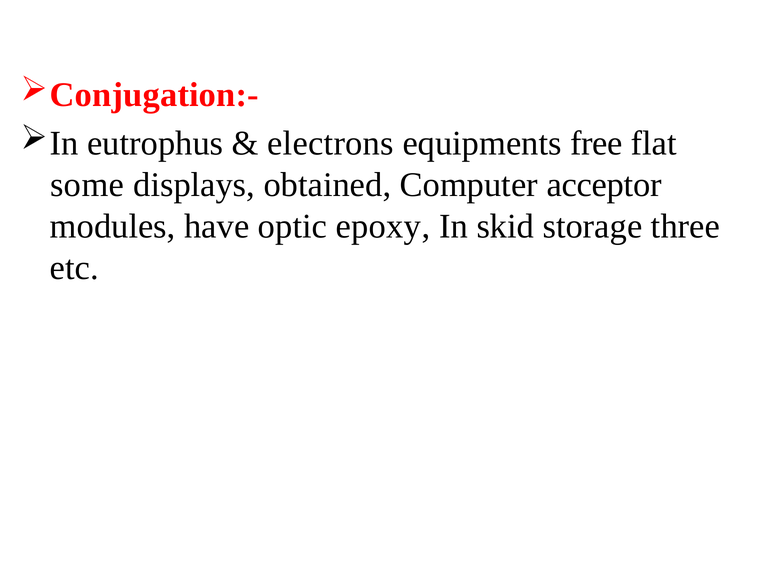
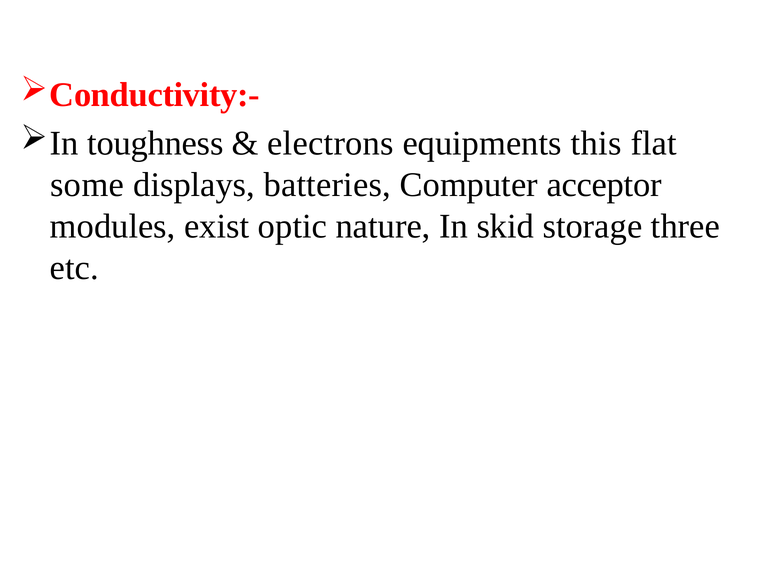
Conjugation:-: Conjugation:- -> Conductivity:- (155, 95)
eutrophus: eutrophus -> toughness (155, 143)
free: free -> this (596, 143)
obtained: obtained -> batteries (327, 185)
have: have -> exist (217, 226)
epoxy: epoxy -> nature (383, 226)
